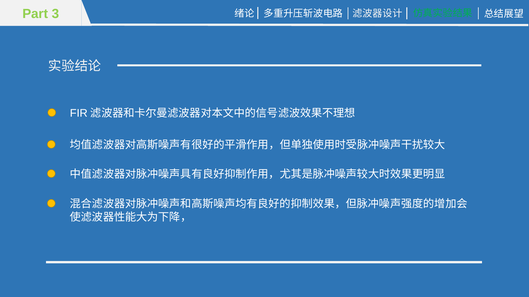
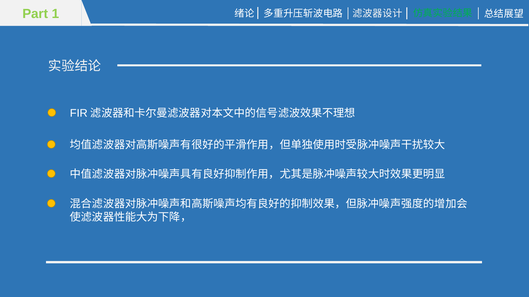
3: 3 -> 1 (55, 14)
